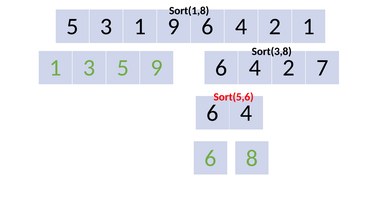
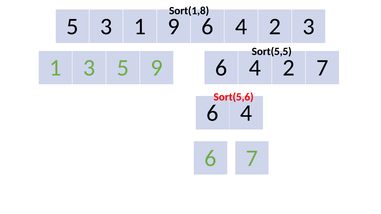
2 1: 1 -> 3 (309, 27)
Sort(3,8: Sort(3,8 -> Sort(5,5 (272, 51)
6 8: 8 -> 7 (252, 158)
